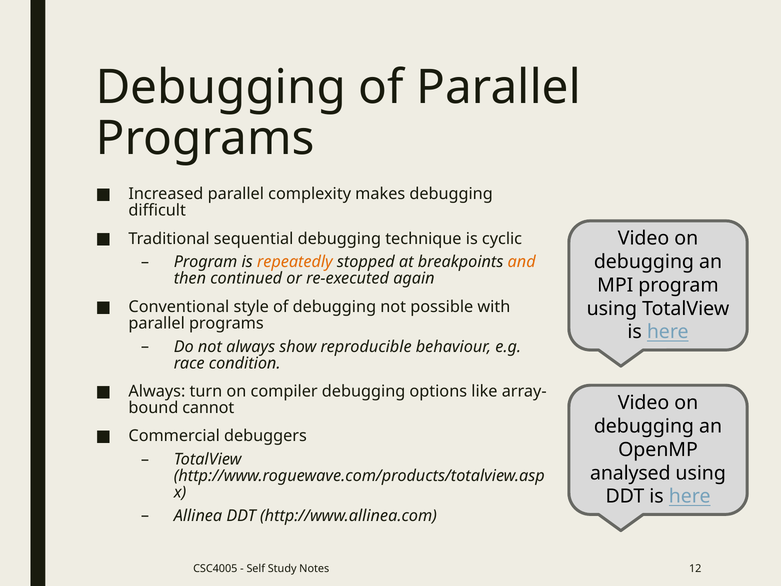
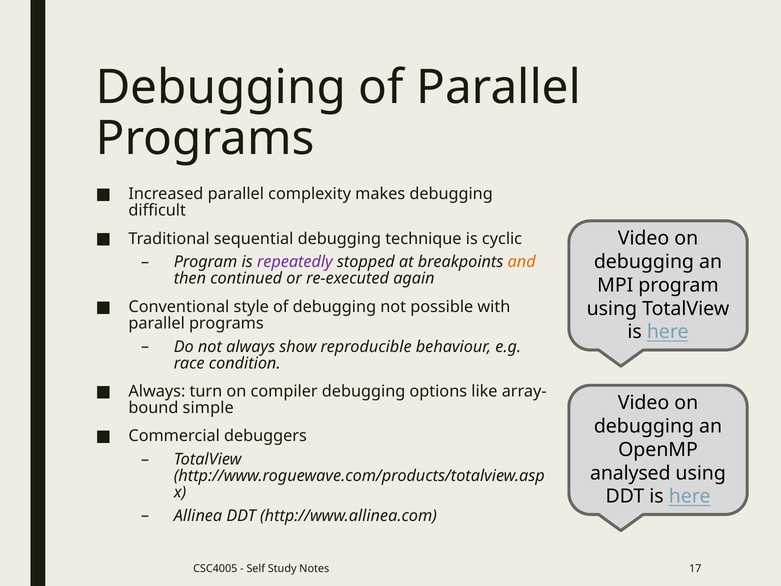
repeatedly colour: orange -> purple (295, 262)
cannot: cannot -> simple (208, 408)
12: 12 -> 17 (695, 568)
